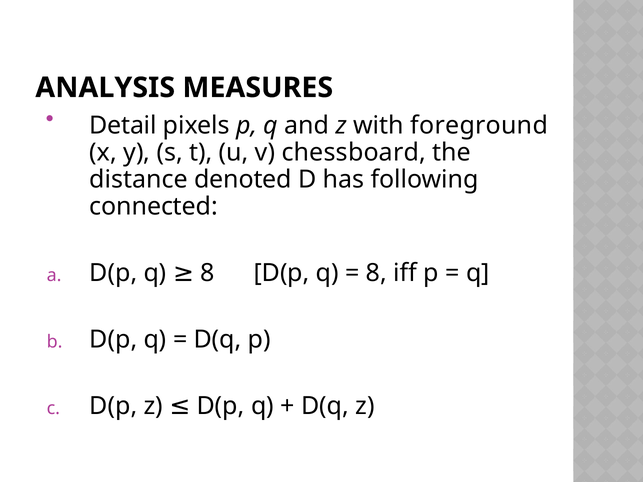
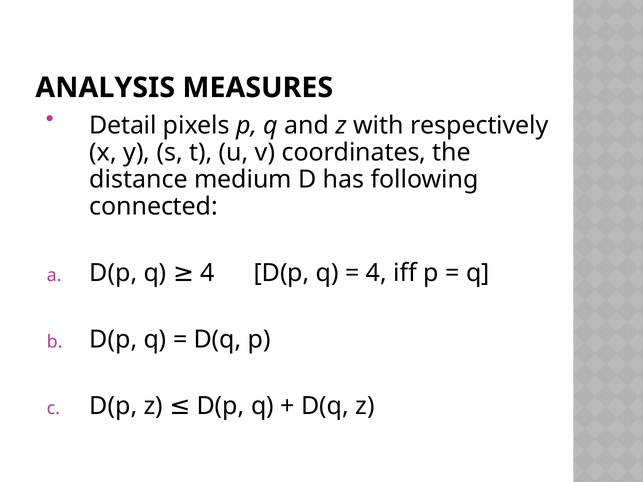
foreground: foreground -> respectively (479, 125)
chessboard: chessboard -> coordinates (354, 152)
denoted: denoted -> medium (243, 179)
q 8: 8 -> 4 (208, 273)
8: 8 -> 4 (377, 273)
